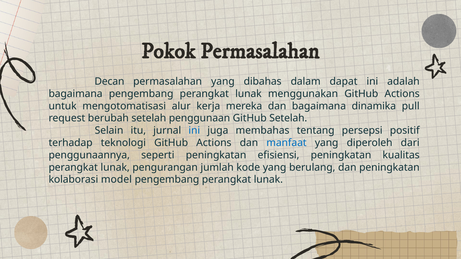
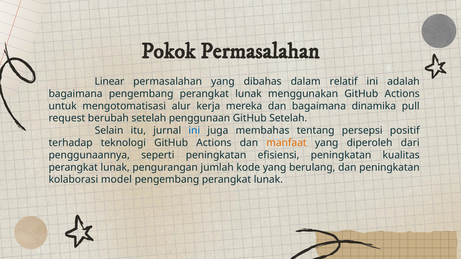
Decan: Decan -> Linear (109, 82)
dapat: dapat -> relatif (344, 82)
manfaat colour: blue -> orange (286, 143)
